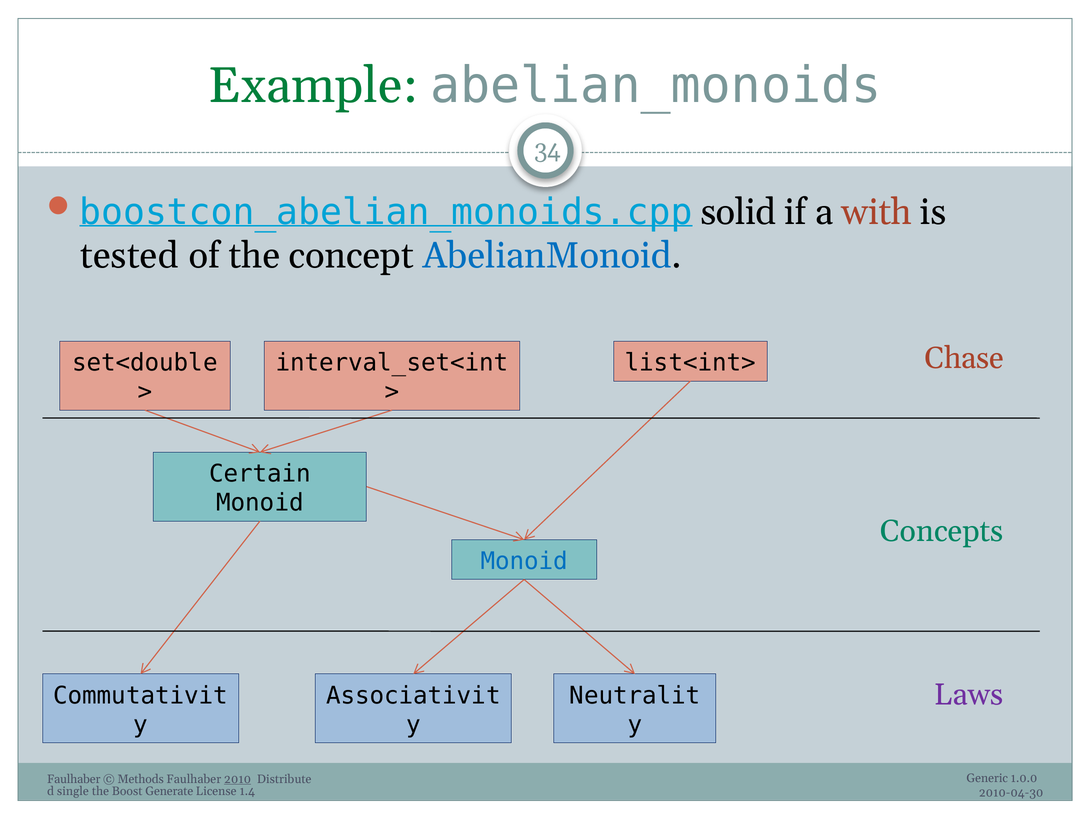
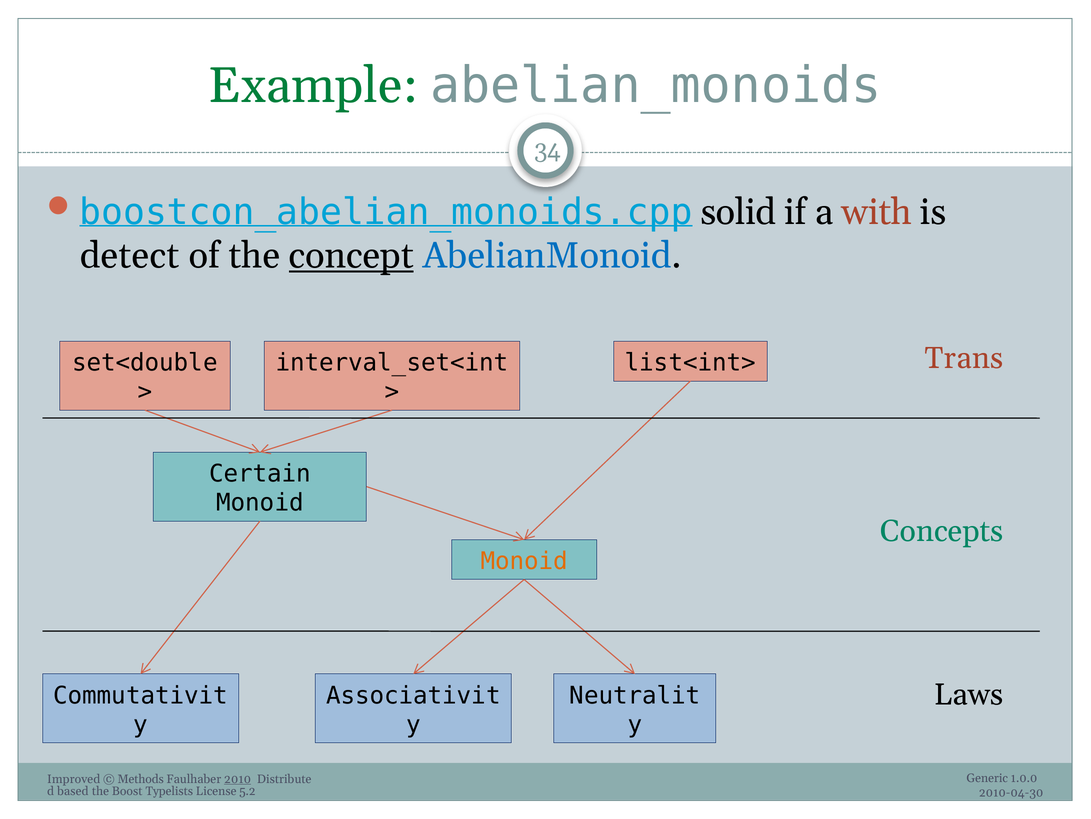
tested: tested -> detect (129, 256)
concept underline: none -> present (351, 256)
Chase: Chase -> Trans (964, 358)
Monoid colour: blue -> orange (524, 561)
Laws colour: purple -> black (969, 694)
Faulhaber: Faulhaber -> Improved (74, 778)
single: single -> based (73, 790)
Generate: Generate -> Typelists (169, 790)
1.4: 1.4 -> 5.2 (247, 790)
